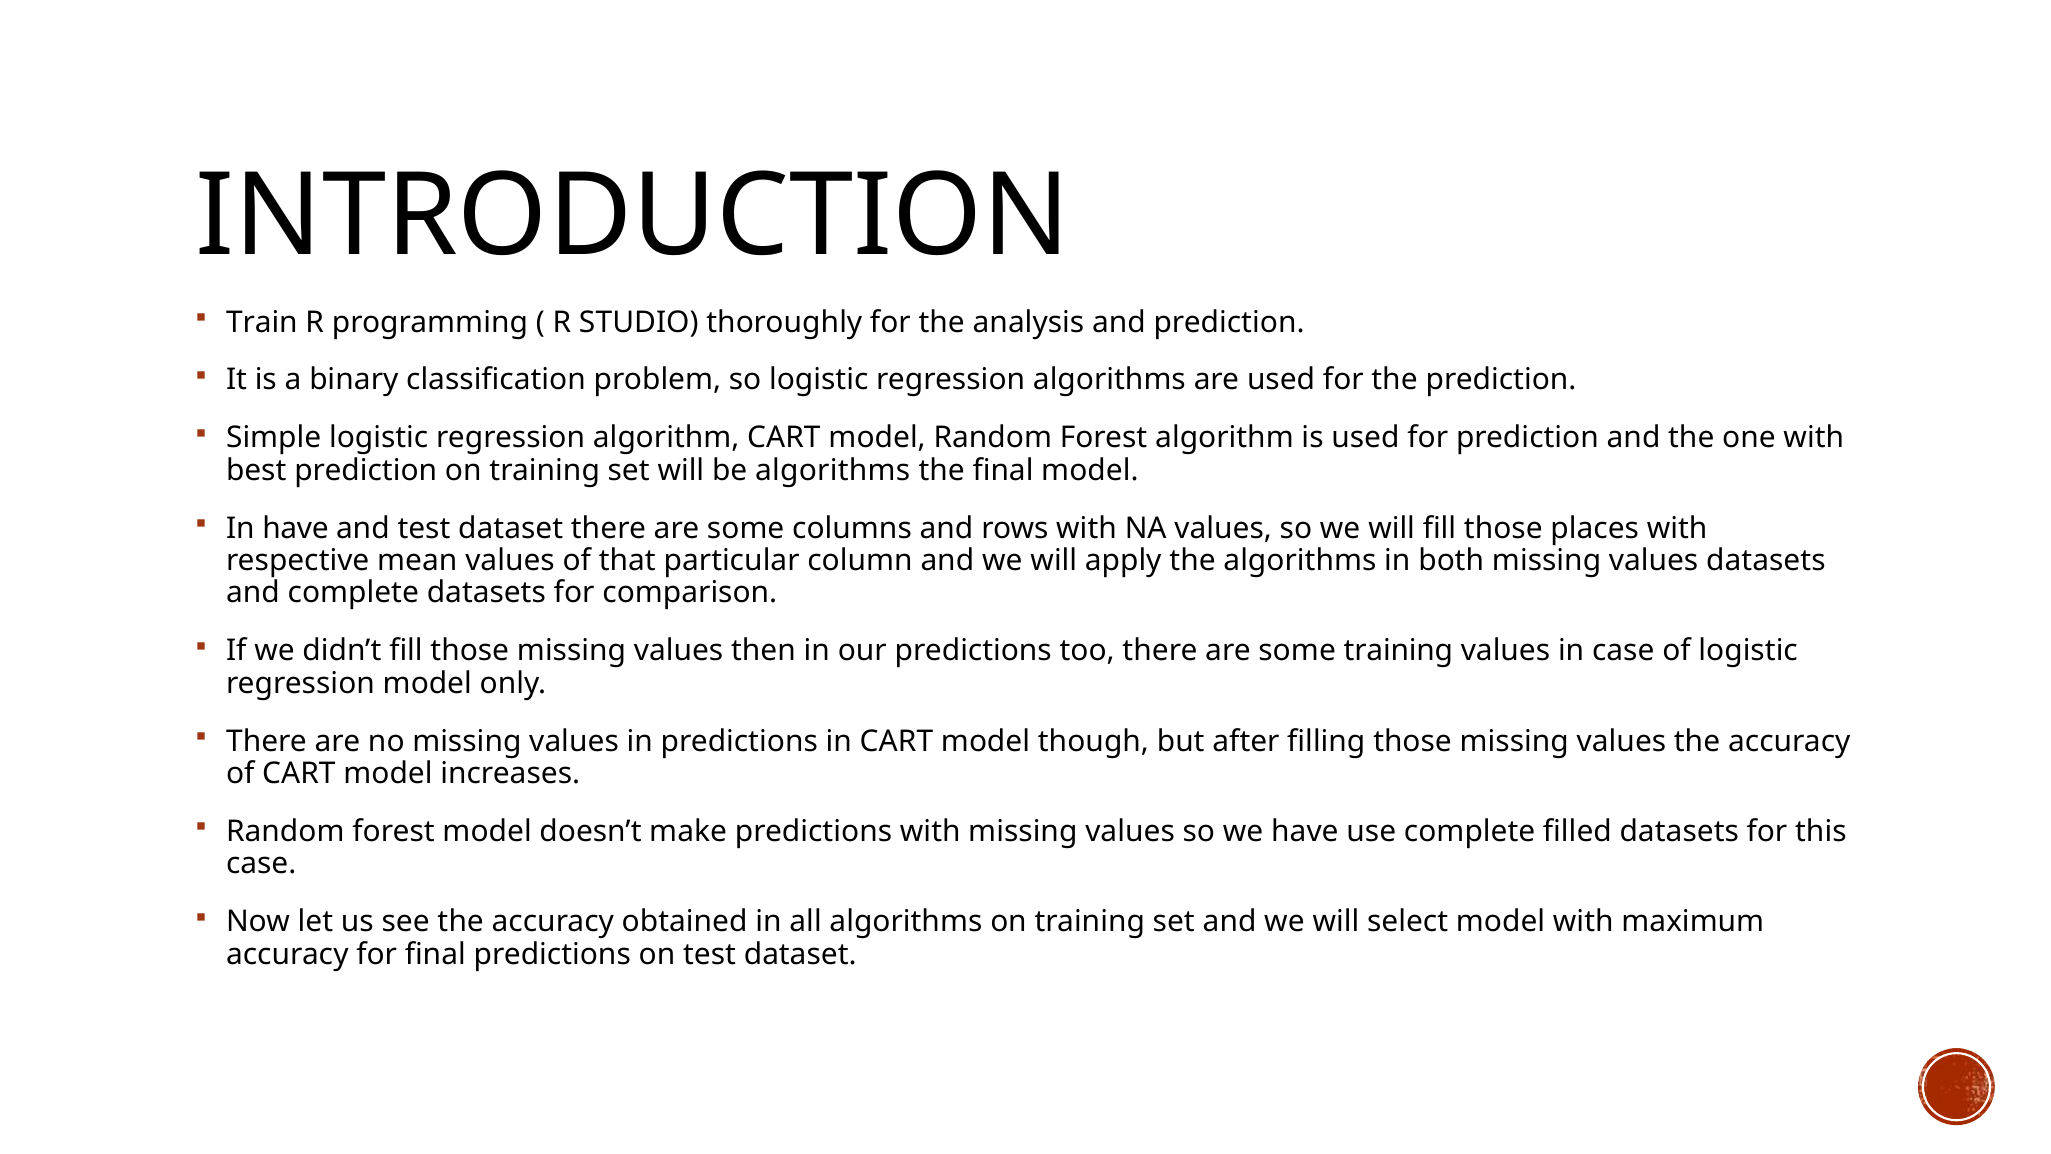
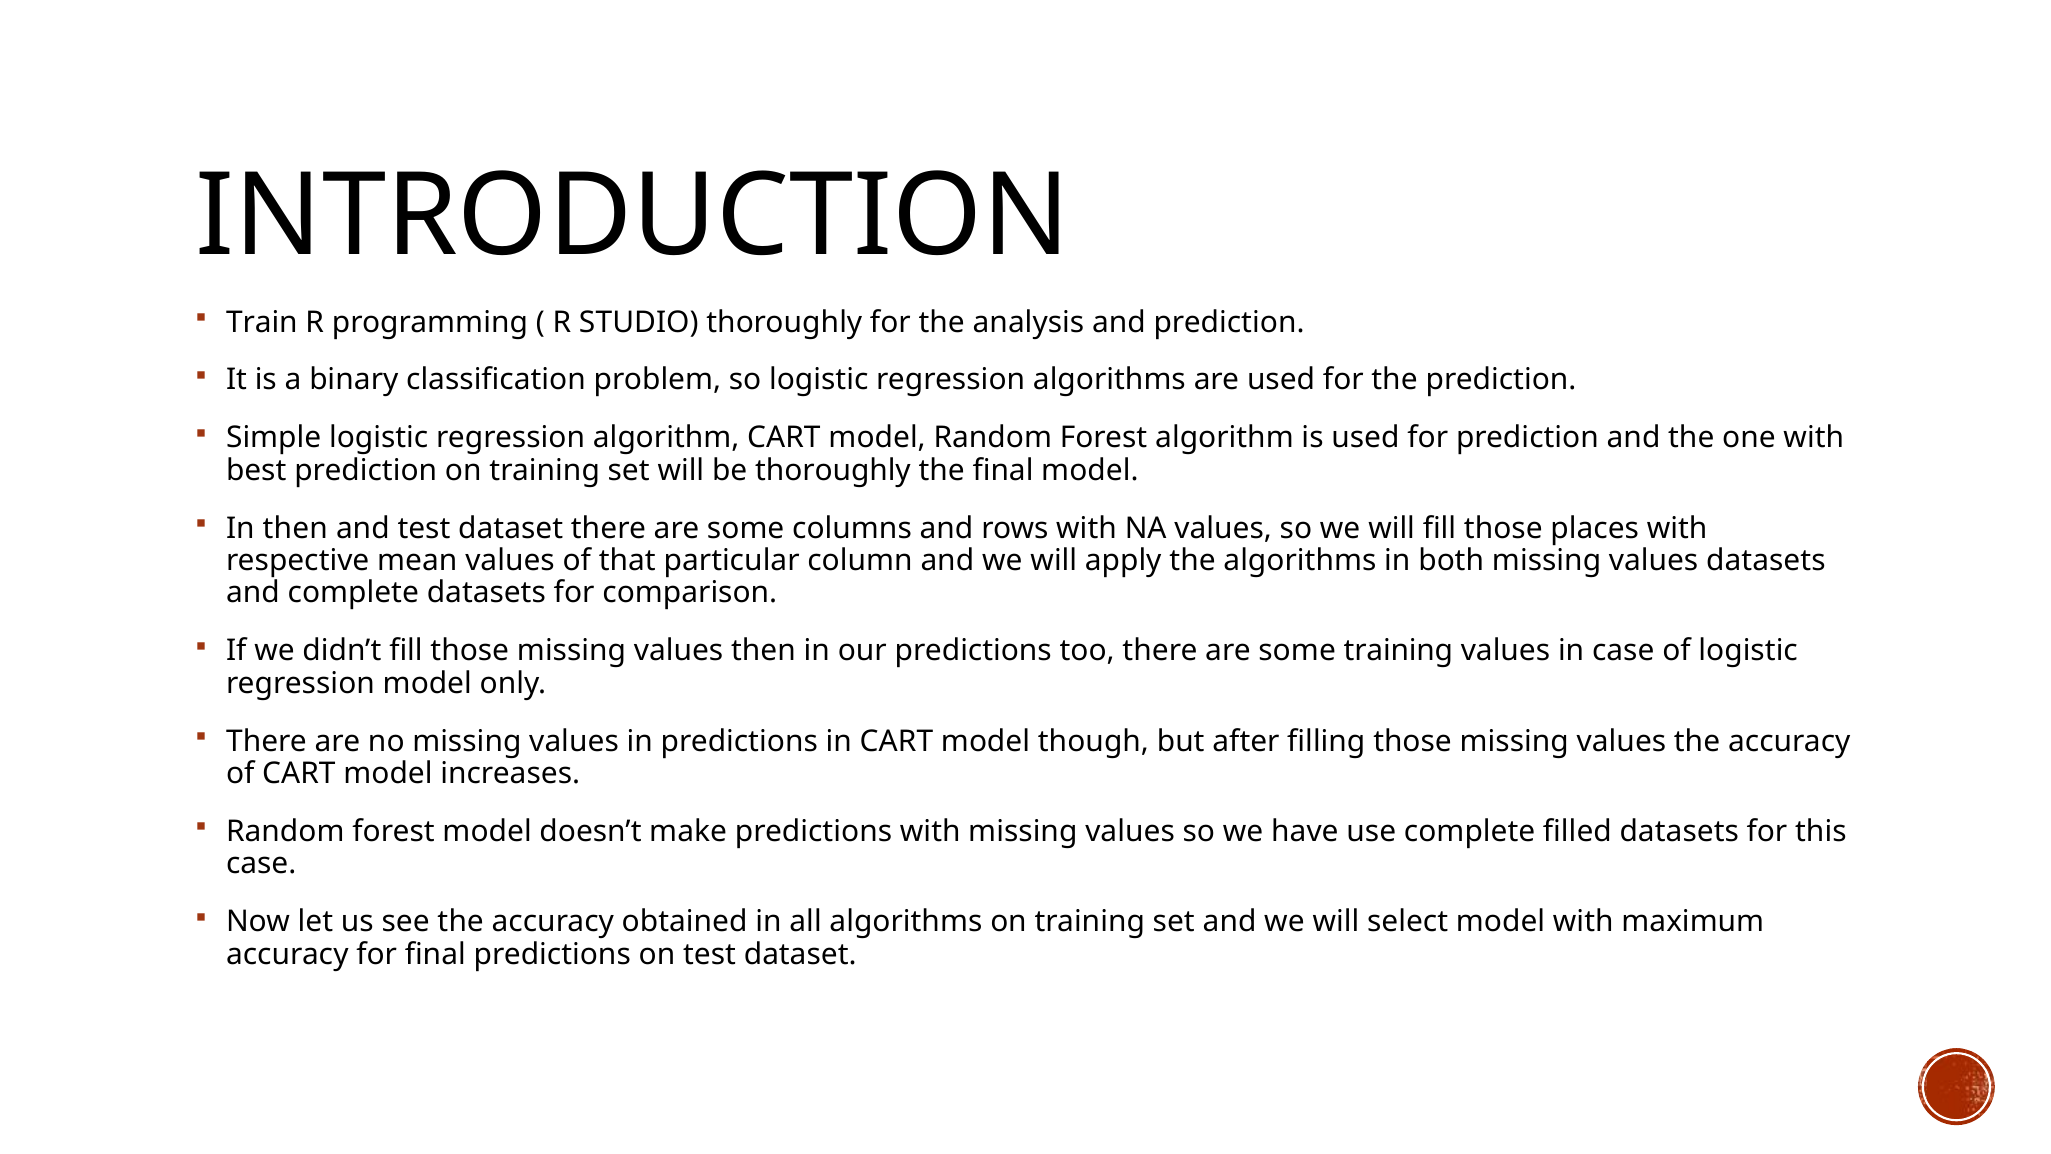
be algorithms: algorithms -> thoroughly (833, 470)
In have: have -> then (295, 528)
